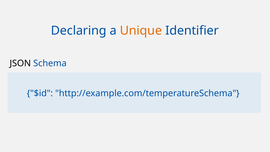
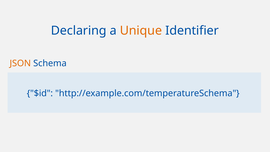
JSON colour: black -> orange (20, 63)
